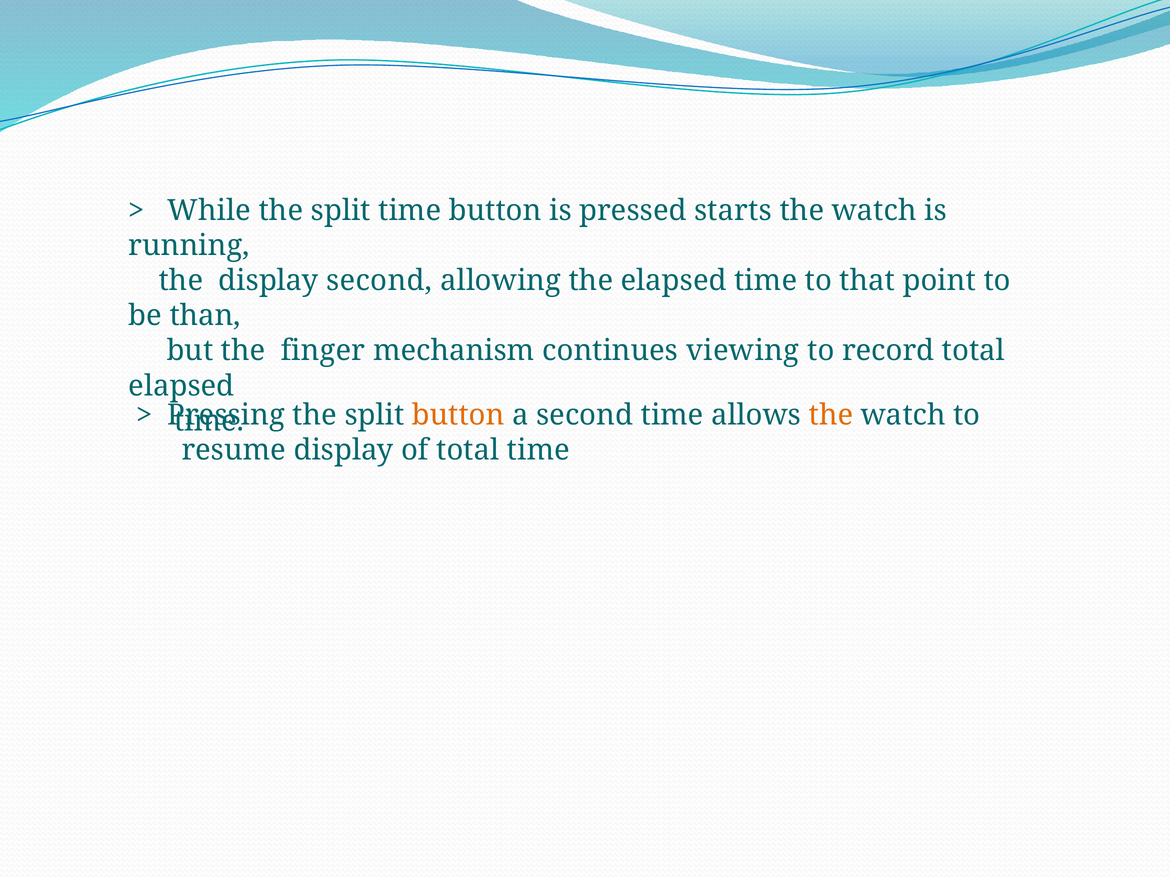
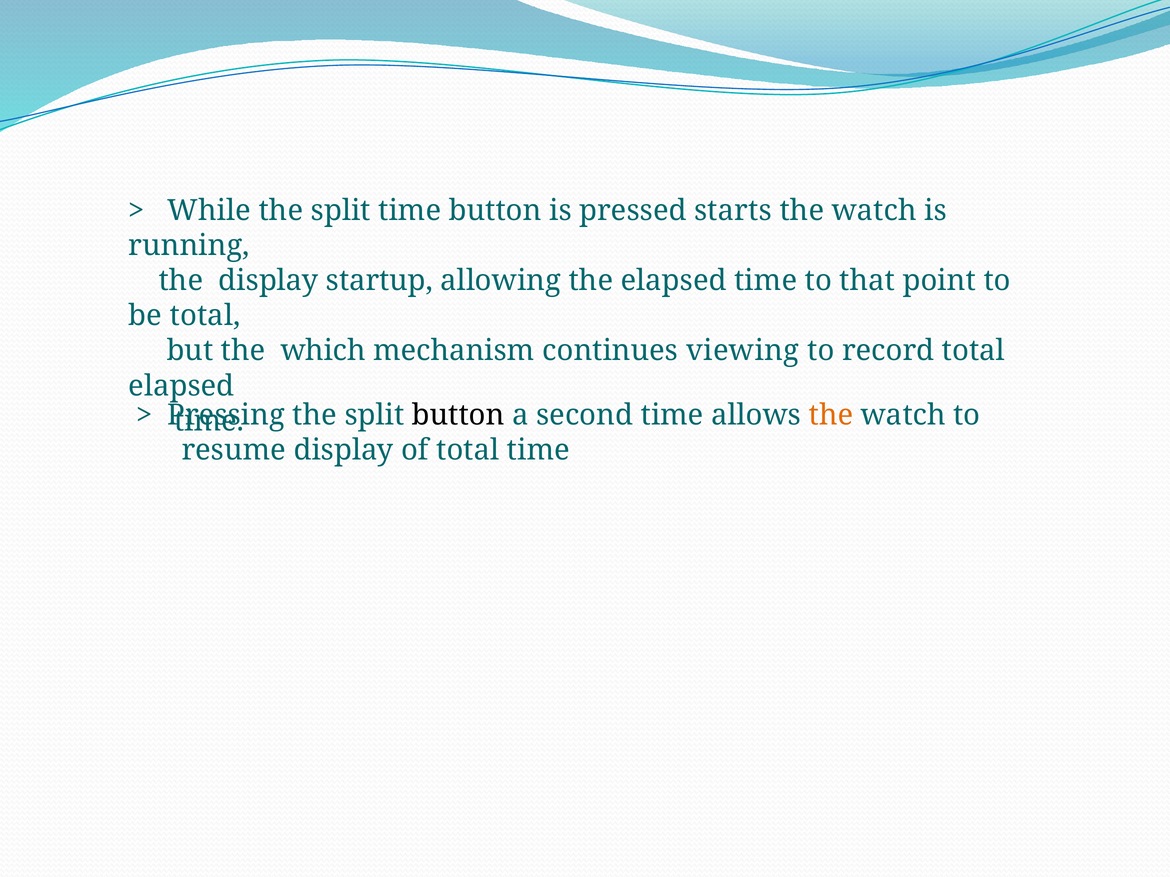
display second: second -> startup (379, 281)
be than: than -> total (205, 316)
finger: finger -> which (323, 351)
button colour: orange -> black (458, 415)
